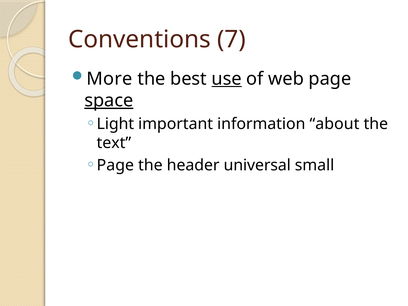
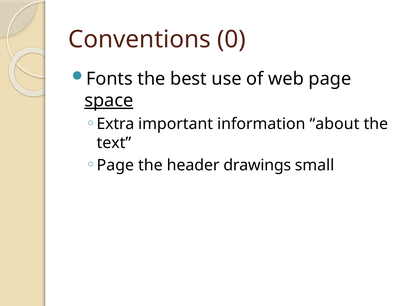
7: 7 -> 0 (231, 39)
More: More -> Fonts (110, 79)
use underline: present -> none (227, 79)
Light: Light -> Extra (115, 124)
universal: universal -> drawings (257, 165)
